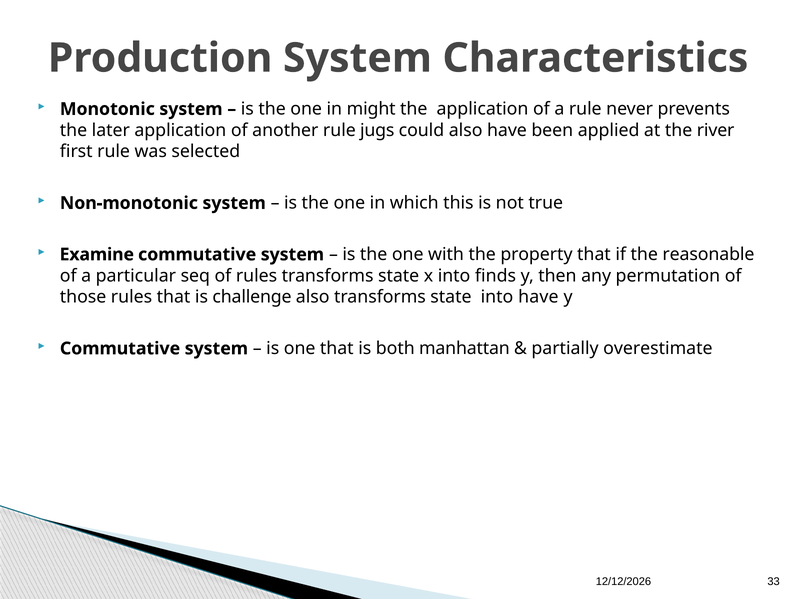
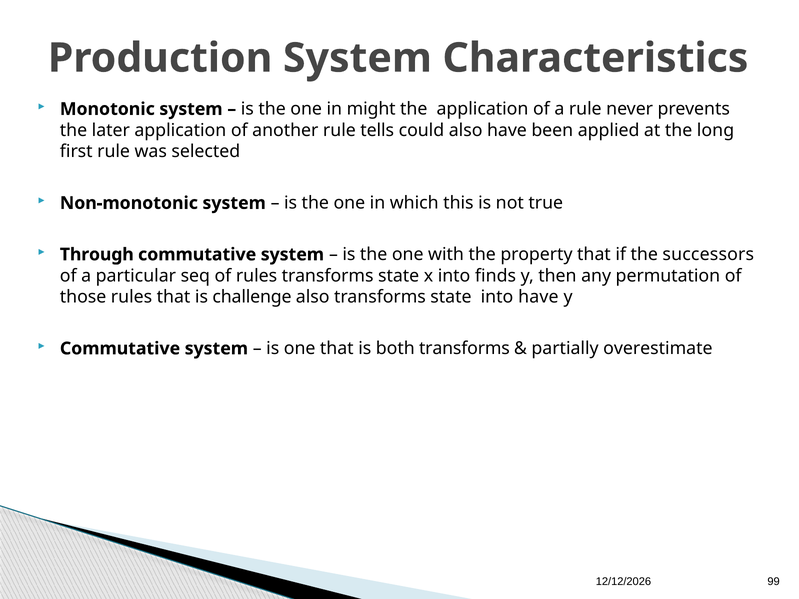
jugs: jugs -> tells (377, 130)
river: river -> long (715, 130)
Examine: Examine -> Through (97, 255)
reasonable: reasonable -> successors (708, 255)
both manhattan: manhattan -> transforms (464, 349)
33: 33 -> 99 (774, 582)
